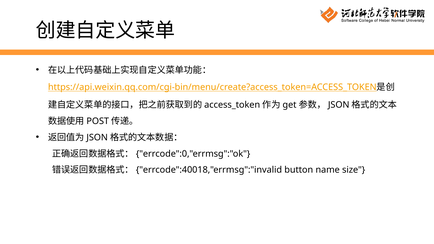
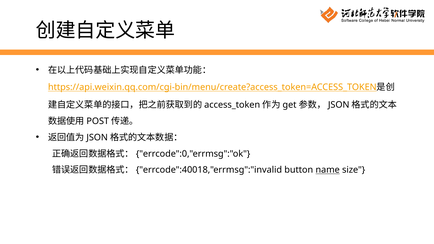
name underline: none -> present (328, 170)
